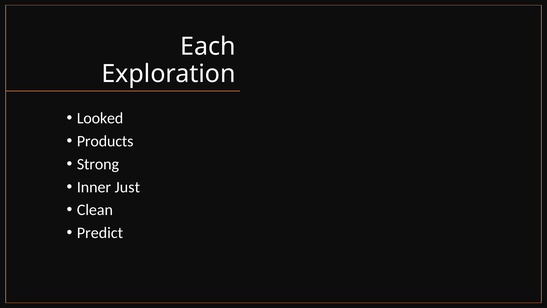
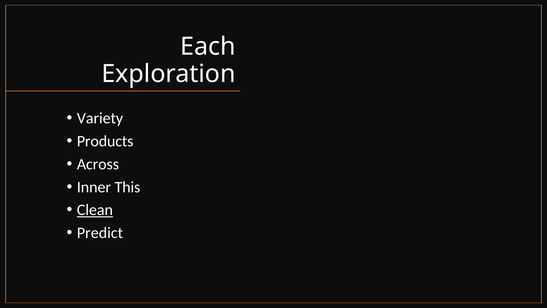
Looked: Looked -> Variety (100, 118)
Strong: Strong -> Across (98, 164)
Just: Just -> This (127, 187)
Clean underline: none -> present (95, 210)
